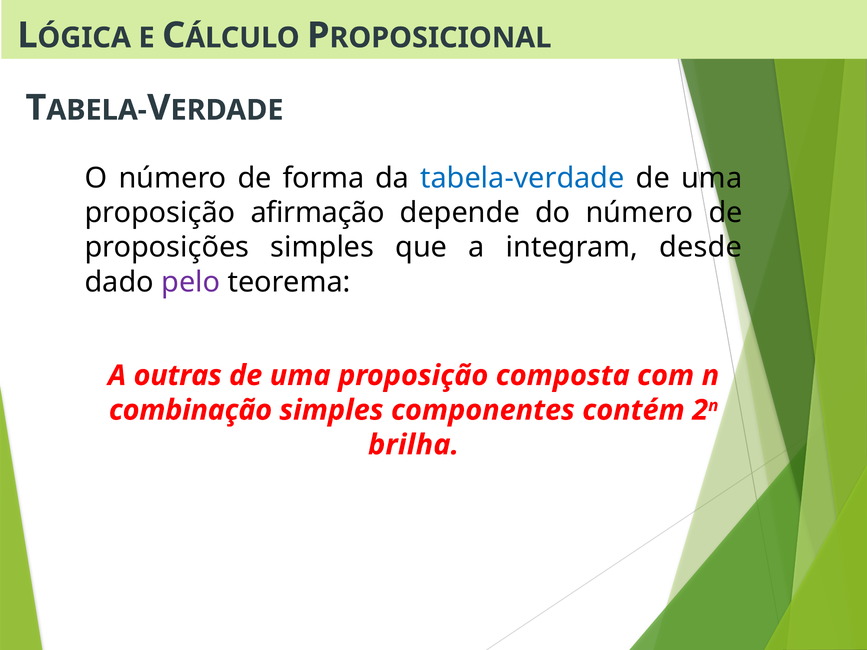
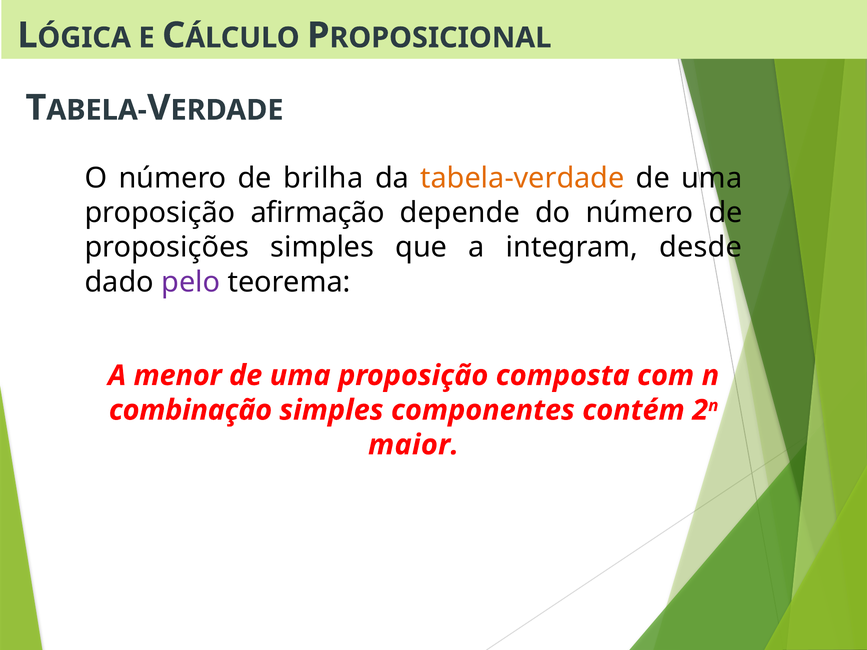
forma: forma -> brilha (323, 178)
tabela-verdade colour: blue -> orange (522, 178)
outras: outras -> menor (178, 376)
brilha: brilha -> maior (413, 445)
